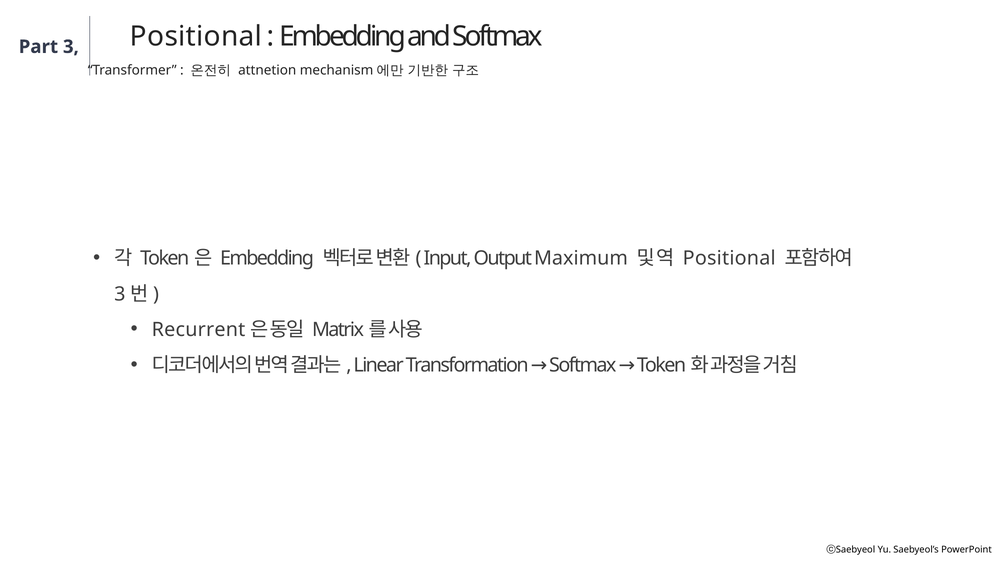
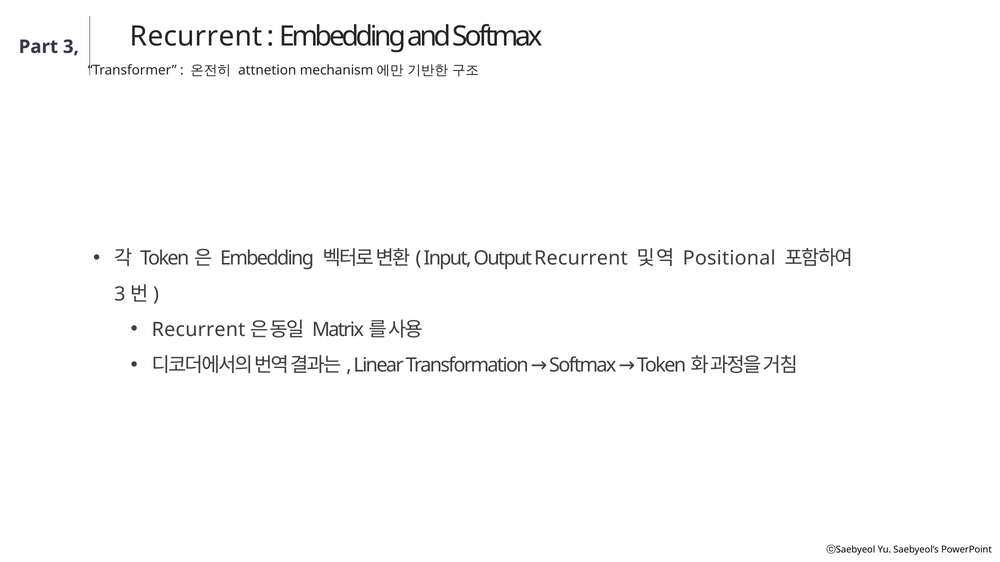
Positional: Positional -> Recurrent (196, 37)
Output Maximum: Maximum -> Recurrent (581, 259)
